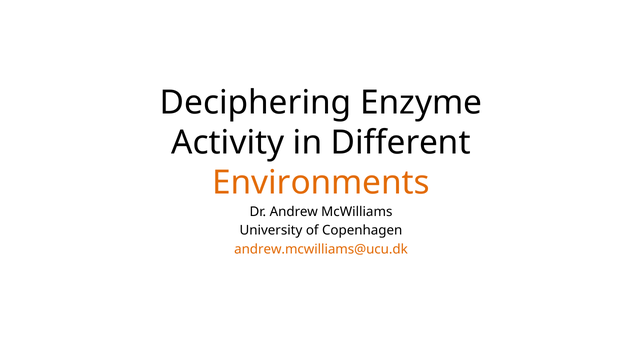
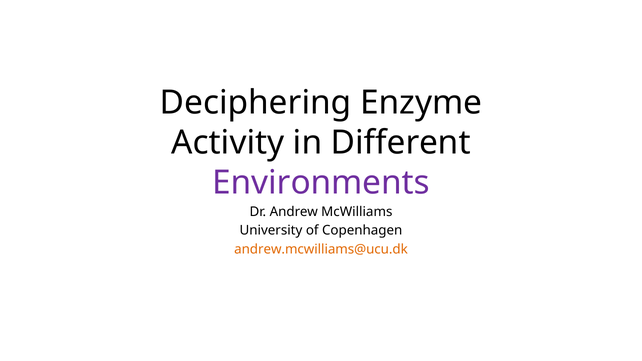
Environments colour: orange -> purple (321, 183)
